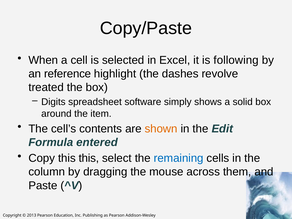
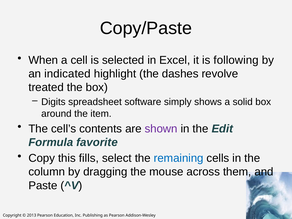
reference: reference -> indicated (67, 74)
shown colour: orange -> purple (161, 129)
entered: entered -> favorite (97, 142)
this this: this -> fills (89, 158)
